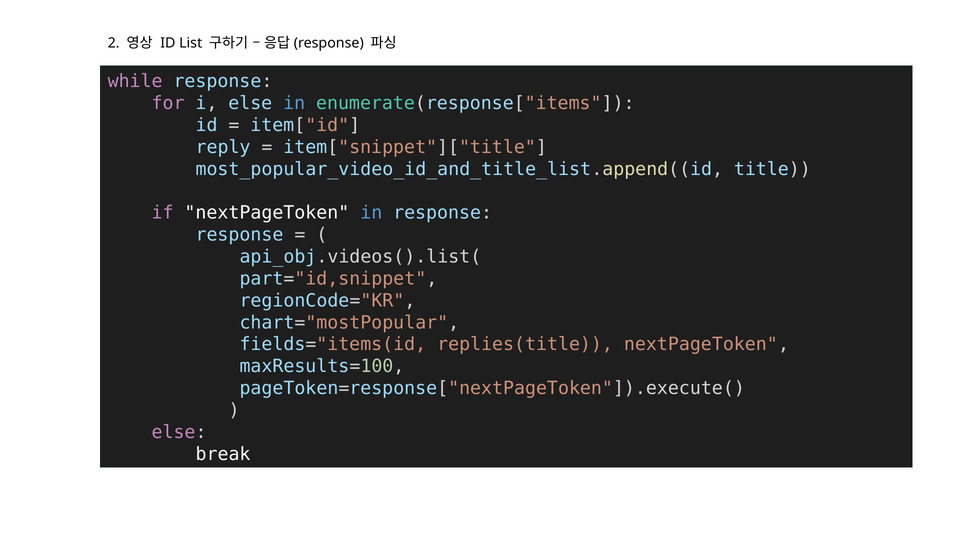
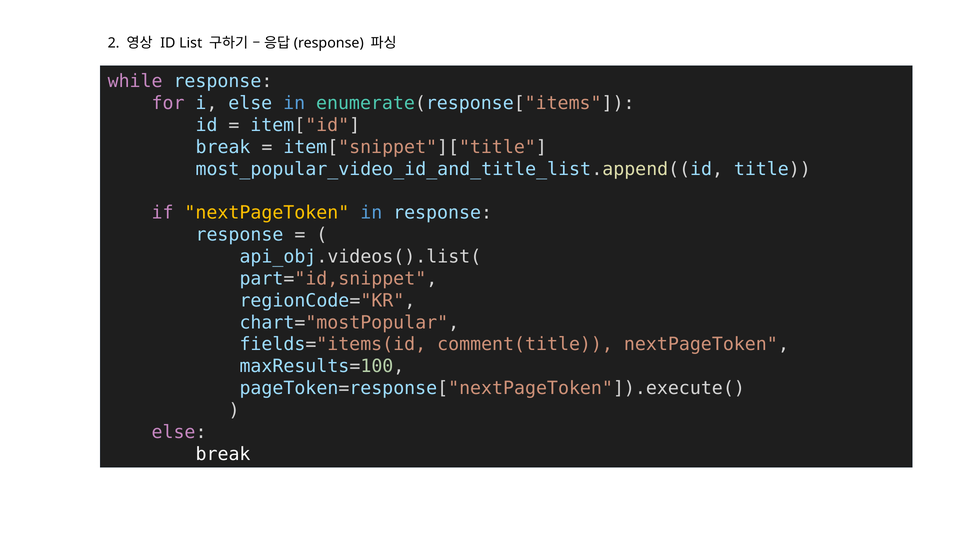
reply: reply -> break (223, 147)
nextPageToken colour: white -> yellow (267, 213)
replies(title: replies(title -> comment(title (525, 344)
